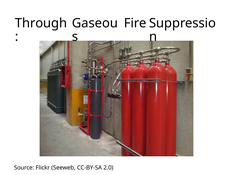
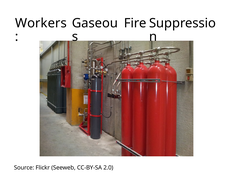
Through: Through -> Workers (41, 23)
